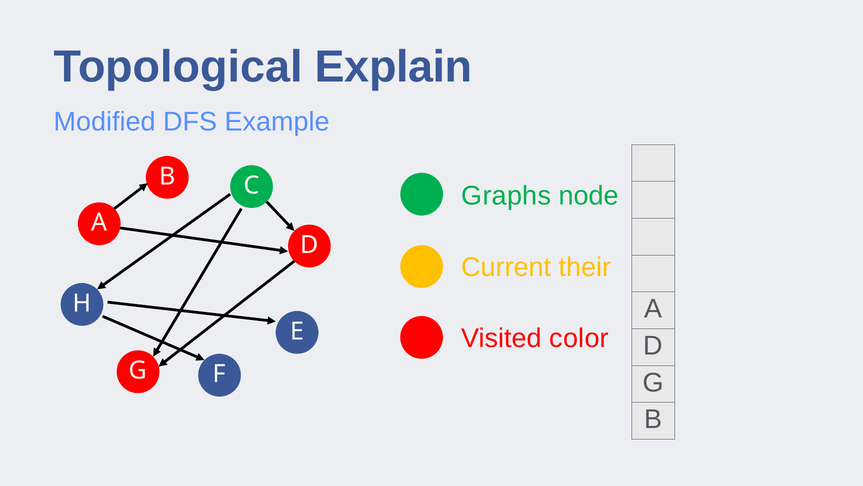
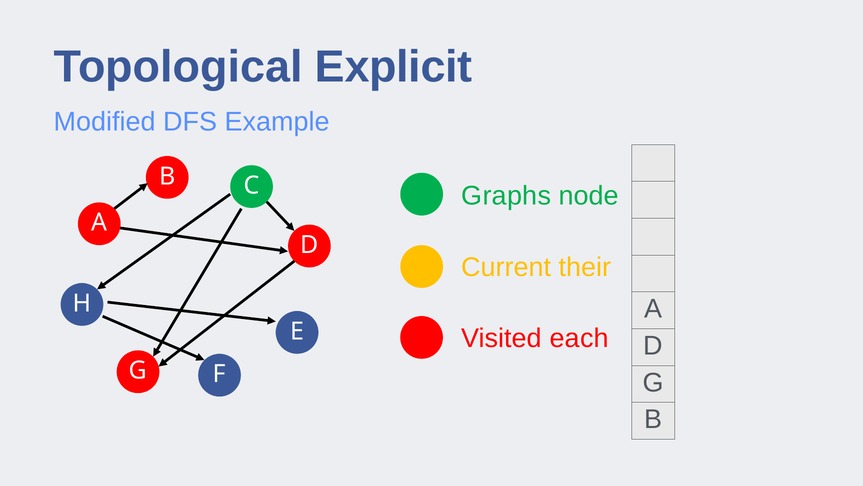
Explain: Explain -> Explicit (394, 67)
color: color -> each (579, 338)
